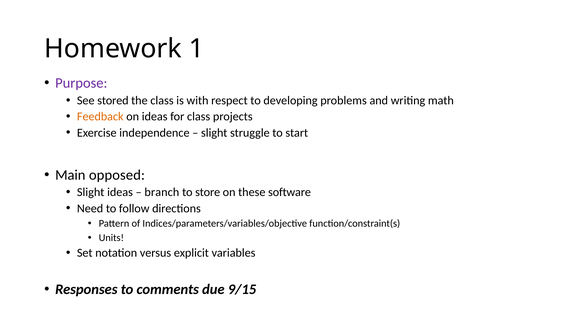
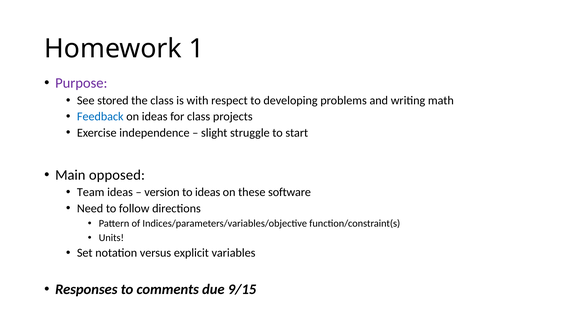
Feedback colour: orange -> blue (100, 117)
Slight: Slight -> Team (91, 192)
branch: branch -> version (162, 192)
to store: store -> ideas (208, 192)
